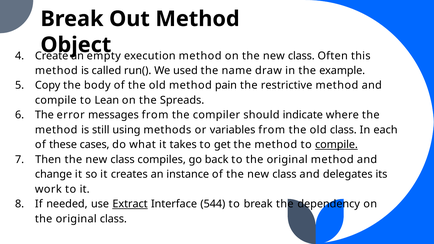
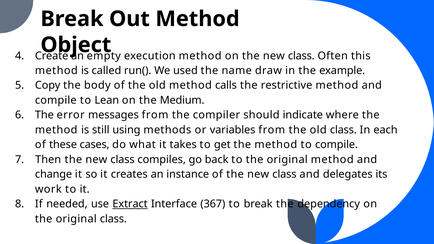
pain: pain -> calls (226, 85)
Spreads: Spreads -> Medium (182, 100)
compile underline: present -> none (336, 145)
544: 544 -> 367 (213, 204)
